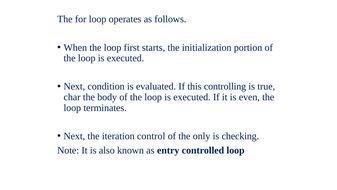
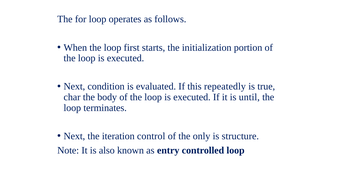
controlling: controlling -> repeatedly (225, 86)
even: even -> until (249, 97)
checking: checking -> structure (240, 136)
